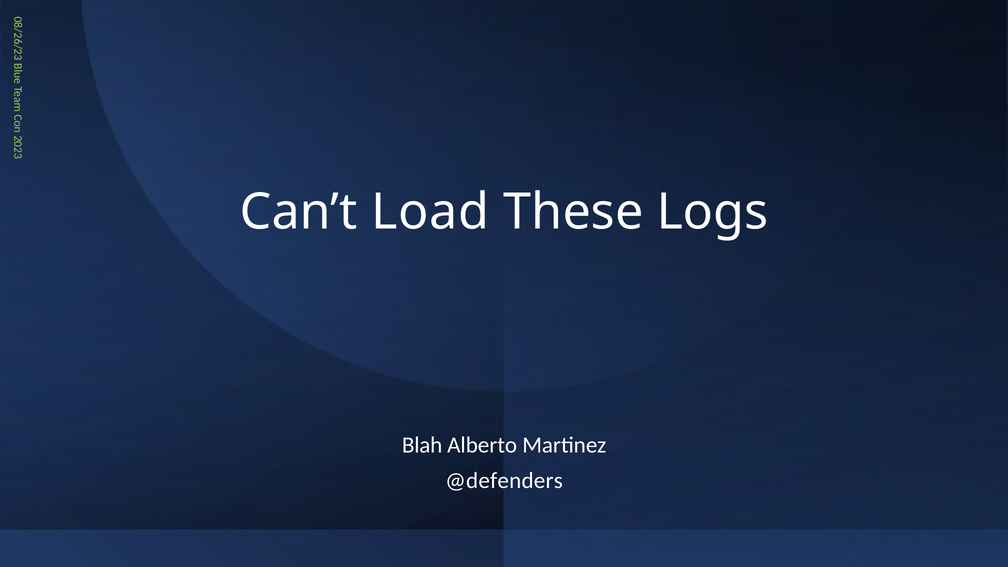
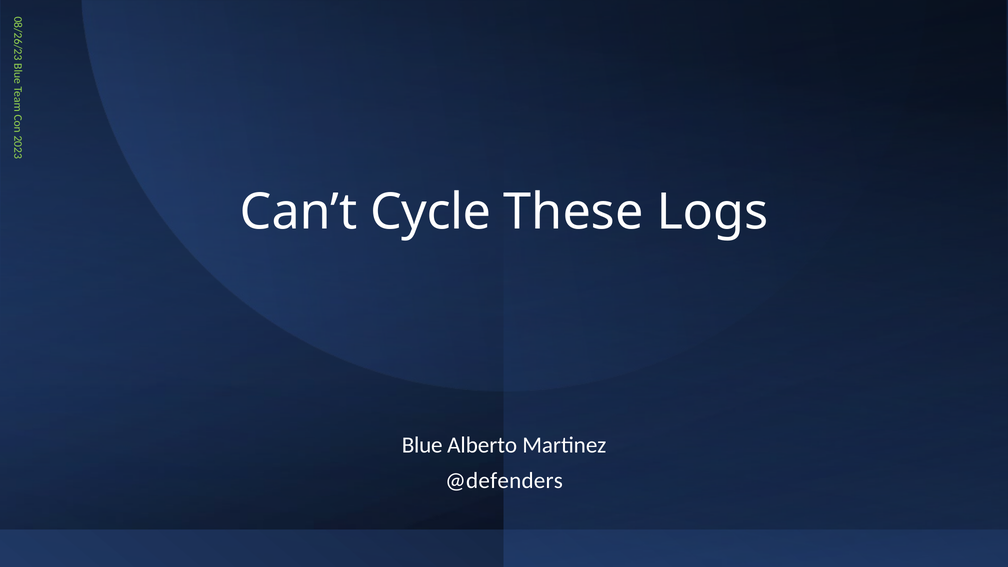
Load: Load -> Cycle (431, 212)
Blah: Blah -> Blue (422, 445)
